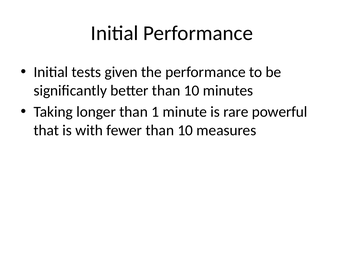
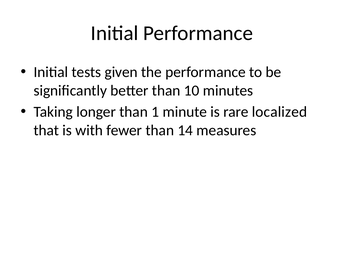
powerful: powerful -> localized (279, 112)
fewer than 10: 10 -> 14 (185, 130)
